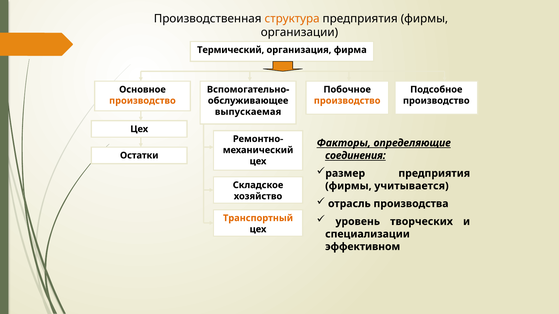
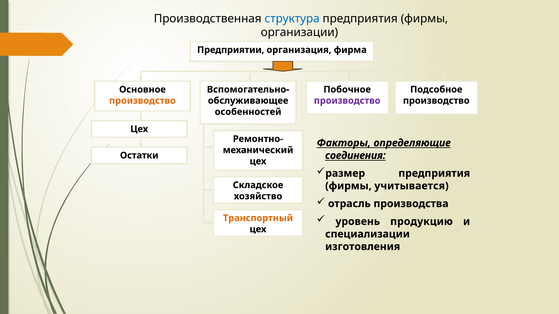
структура colour: orange -> blue (292, 19)
Термический: Термический -> Предприятии (231, 50)
производство colour: orange -> purple (347, 101)
выпускаемая: выпускаемая -> особенностей (248, 112)
творческих: творческих -> продукцию (421, 222)
эффективном: эффективном -> изготовления (363, 247)
